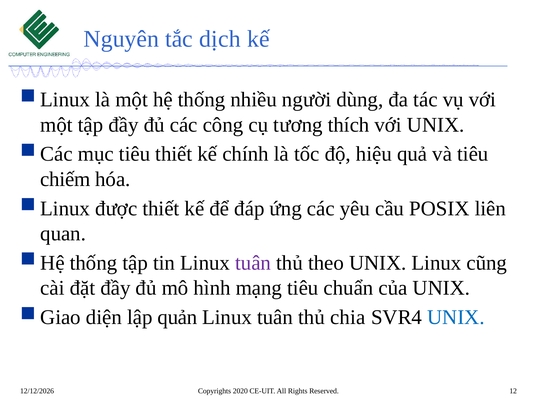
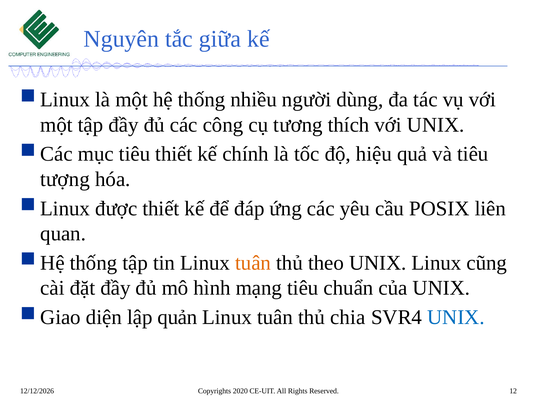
dịch: dịch -> giữa (220, 39)
chiếm: chiếm -> tượng (65, 179)
tuân colour: purple -> orange (253, 263)
